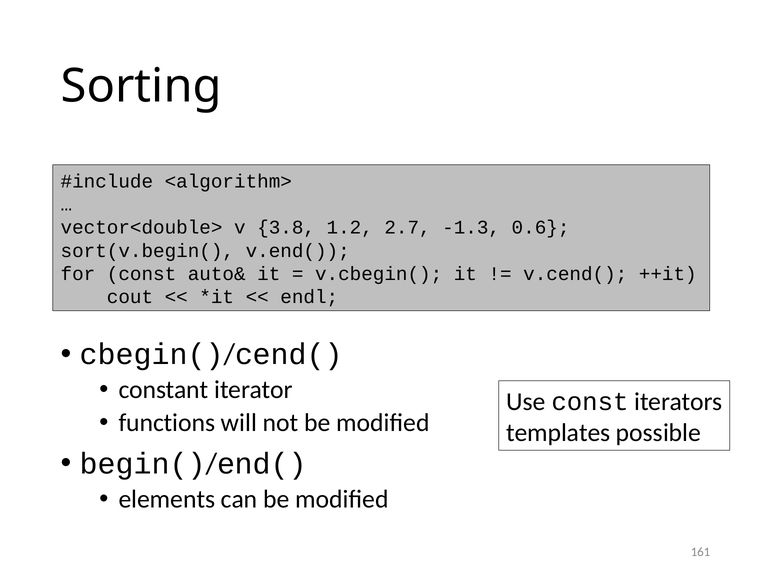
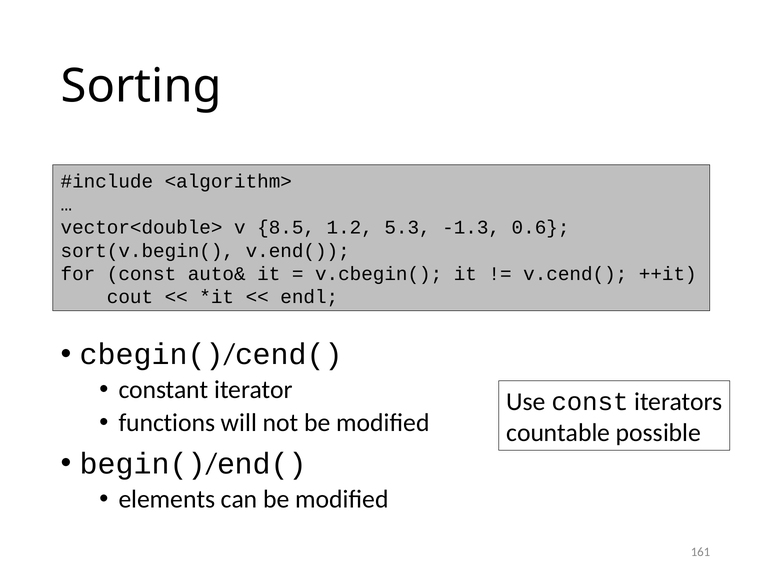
3.8: 3.8 -> 8.5 (286, 228)
2.7: 2.7 -> 5.3 (408, 228)
templates: templates -> countable (558, 433)
